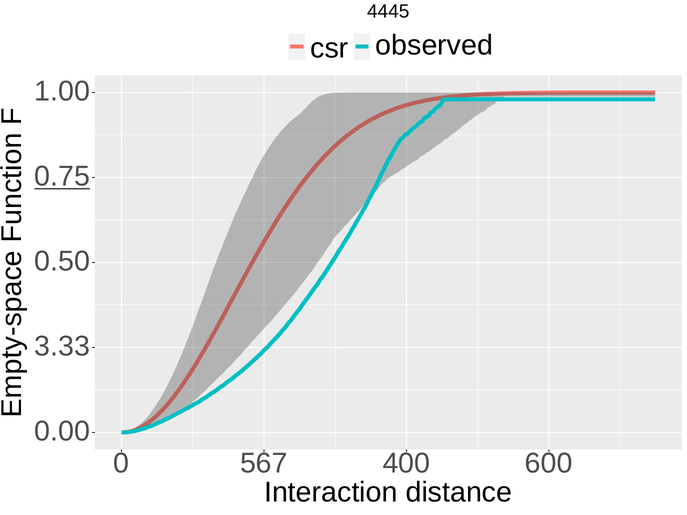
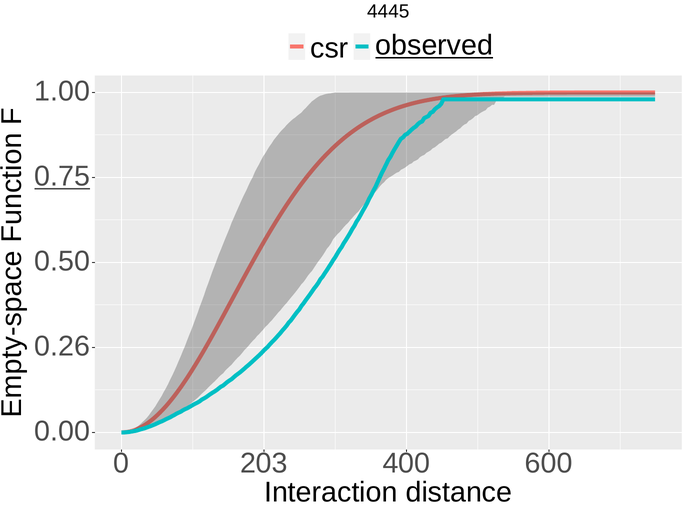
observed underline: none -> present (434, 46)
3.33: 3.33 -> 0.26 (62, 347)
567: 567 -> 203 (264, 464)
